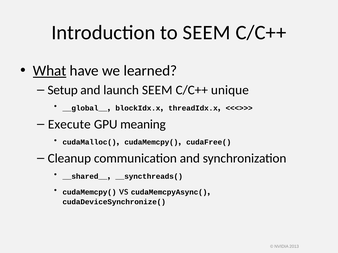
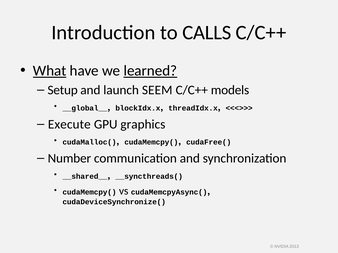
to SEEM: SEEM -> CALLS (207, 33)
learned underline: none -> present (150, 71)
unique: unique -> models (230, 90)
meaning: meaning -> graphics (143, 125)
Cleanup: Cleanup -> Number (69, 159)
